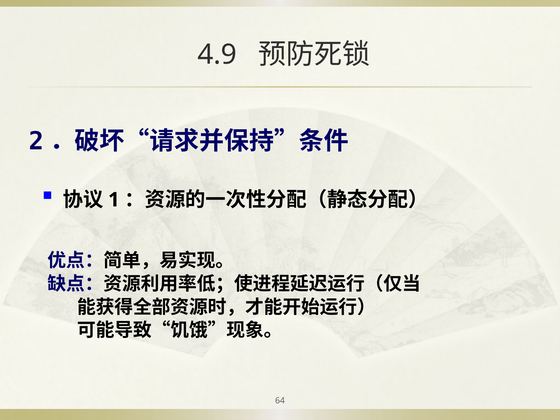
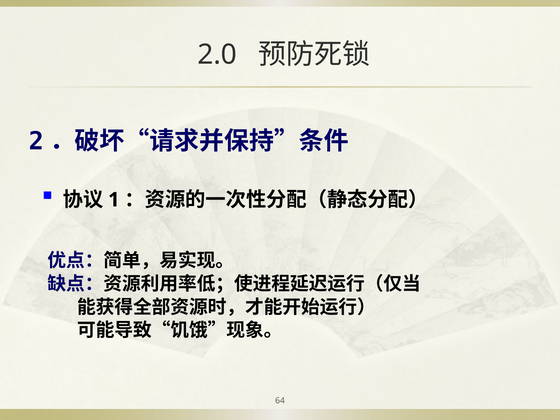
4.9: 4.9 -> 2.0 (217, 54)
